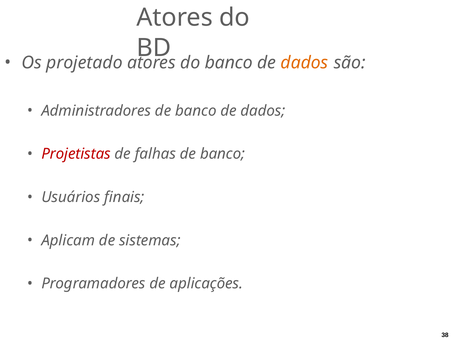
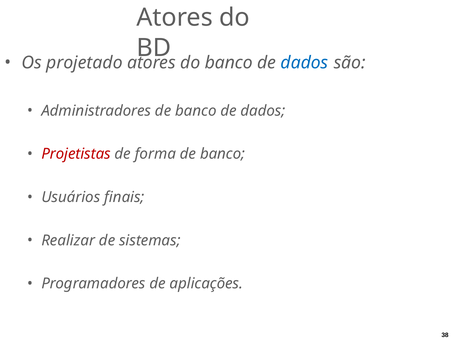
dados colour: orange -> blue (304, 63)
falhas: falhas -> forma (155, 154)
Aplicam: Aplicam -> Realizar (68, 240)
